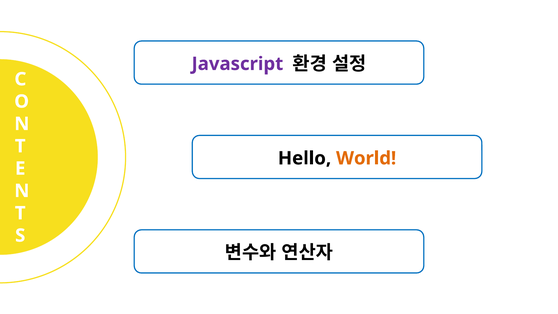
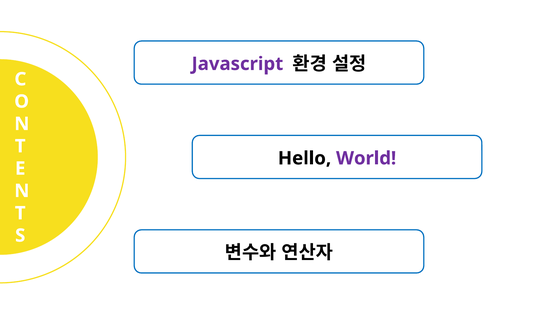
World colour: orange -> purple (366, 158)
